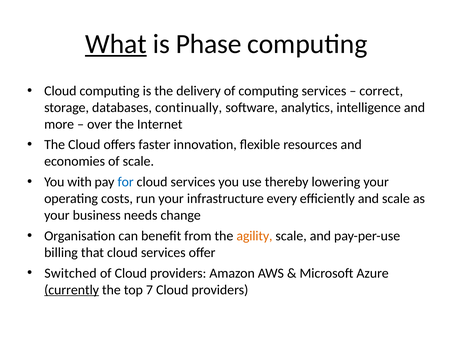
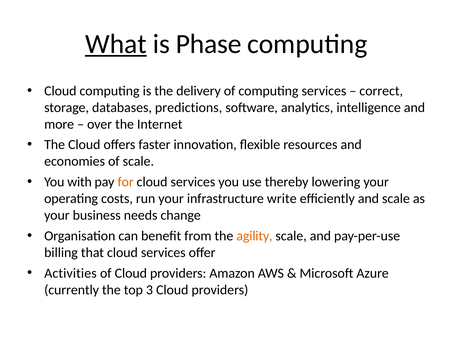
continually: continually -> predictions (189, 107)
for colour: blue -> orange (126, 182)
every: every -> write (282, 198)
Switched: Switched -> Activities (71, 273)
currently underline: present -> none (72, 290)
7: 7 -> 3 (149, 290)
